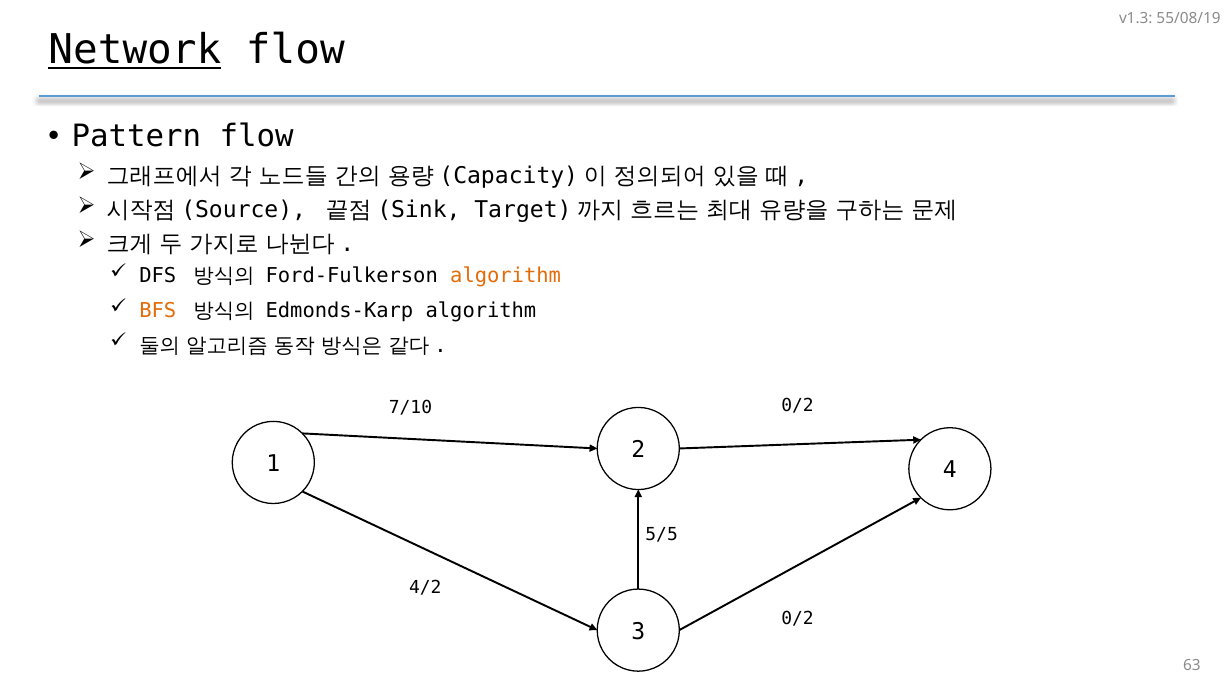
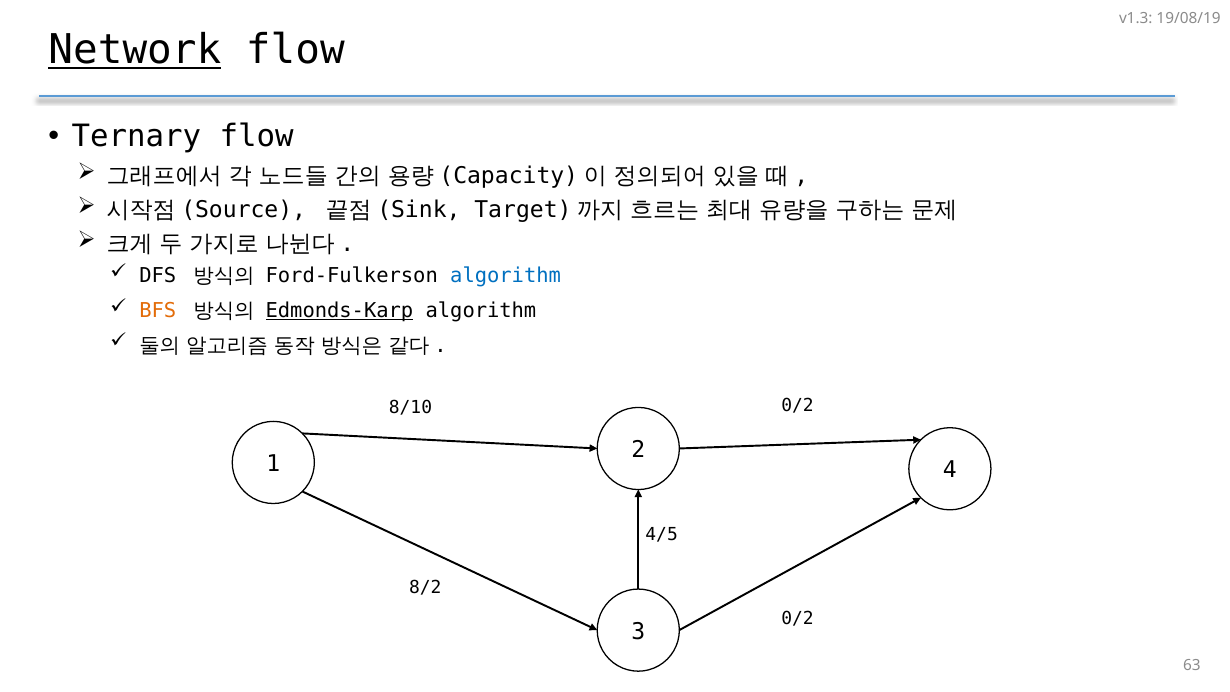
55/08/19: 55/08/19 -> 19/08/19 (1189, 19)
Pattern: Pattern -> Ternary (136, 137)
algorithm colour: orange -> blue (506, 276)
Edmonds-Karp underline: none -> present (339, 311)
7/10: 7/10 -> 8/10 (410, 407)
5/5: 5/5 -> 4/5 (662, 534)
4/2: 4/2 -> 8/2 (425, 587)
